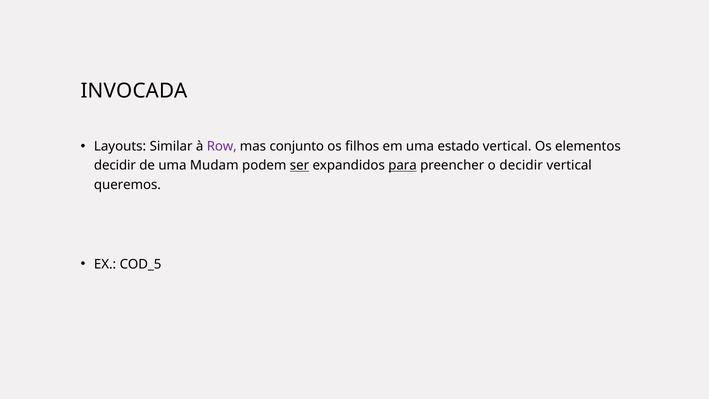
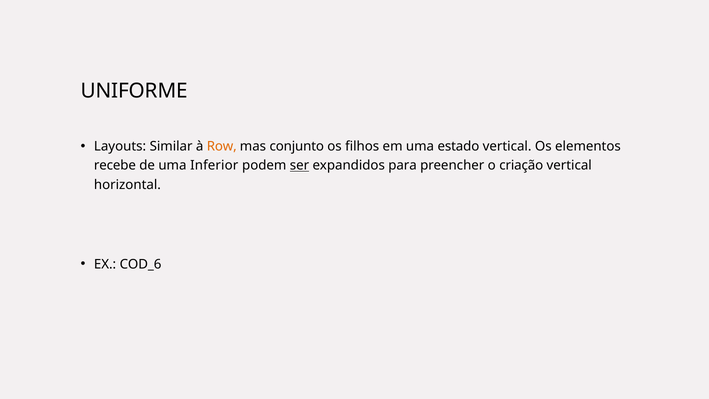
INVOCADA: INVOCADA -> UNIFORME (134, 91)
Row colour: purple -> orange (222, 146)
decidir: decidir -> recebe (115, 165)
Mudam: Mudam -> Inferior (214, 165)
para underline: present -> none (403, 165)
o decidir: decidir -> criação (521, 165)
queremos: queremos -> horizontal (127, 185)
COD_5: COD_5 -> COD_6 (141, 264)
